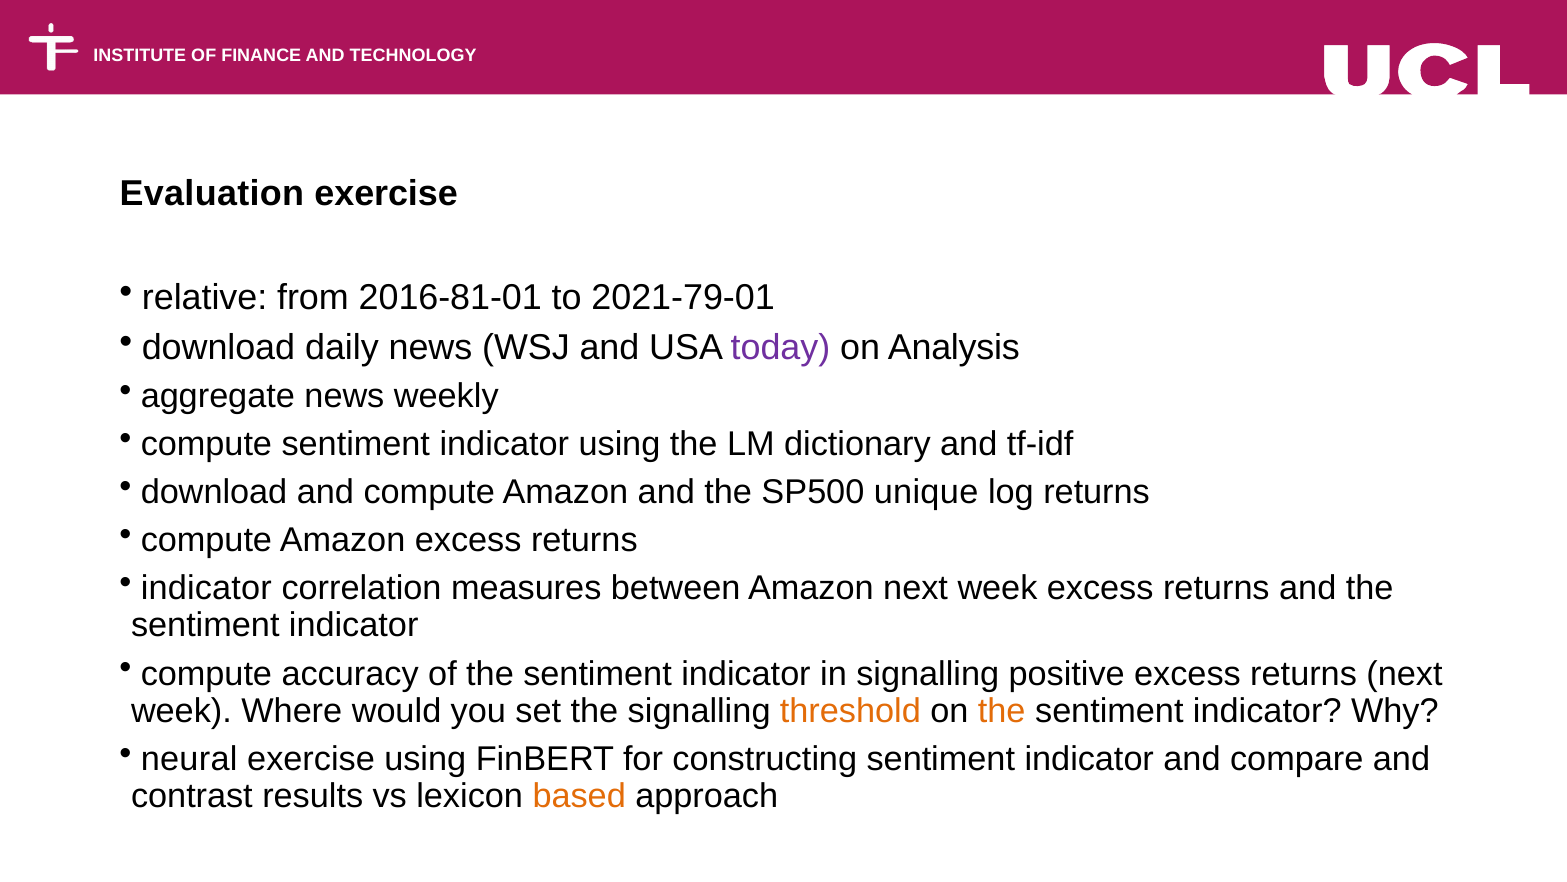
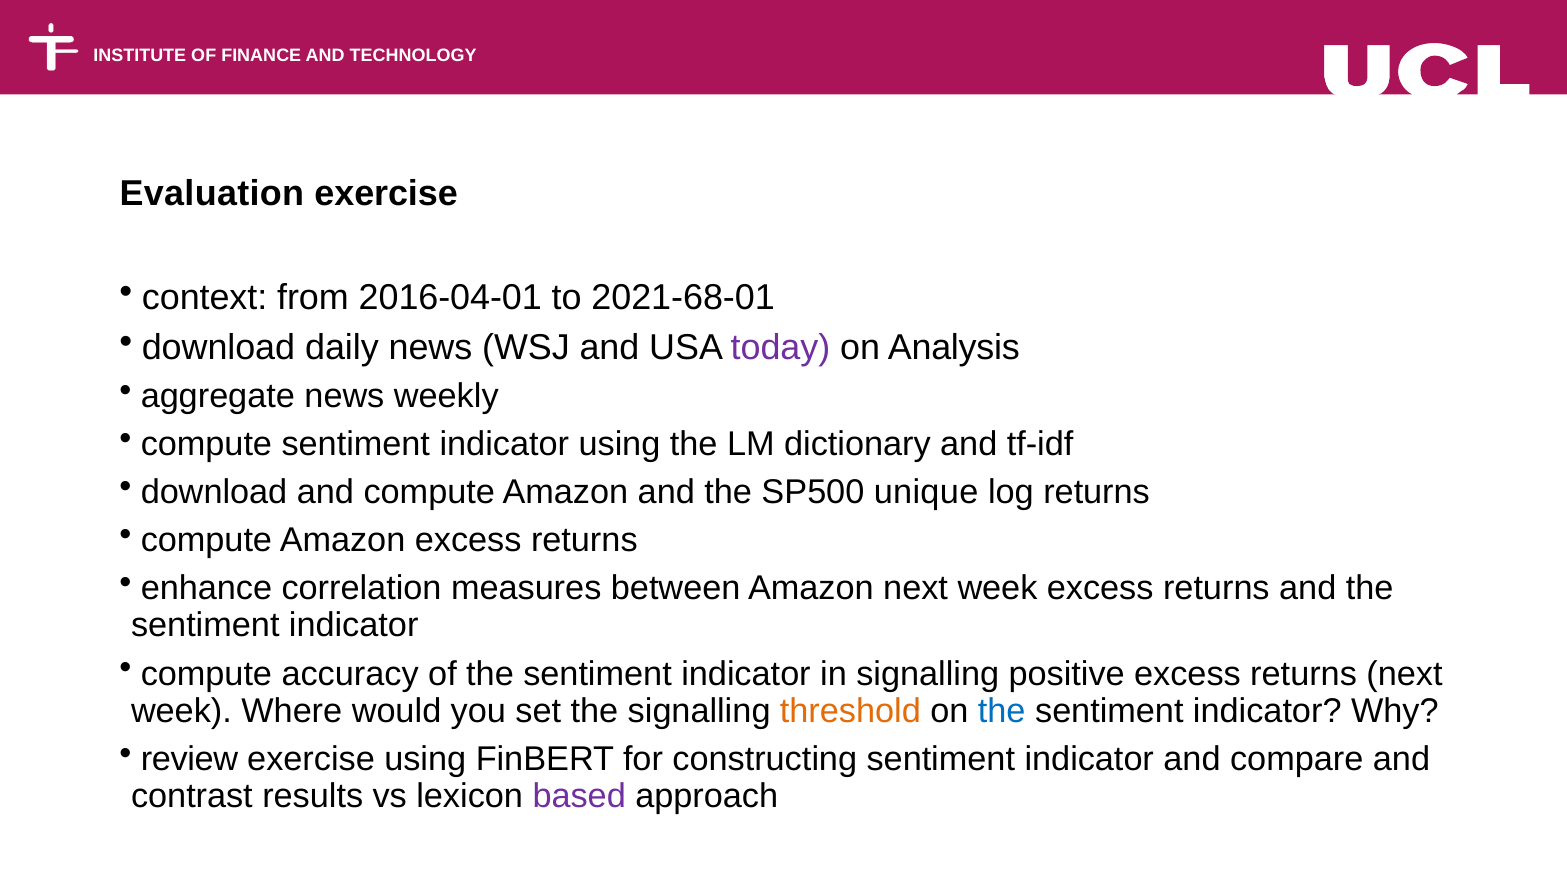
relative: relative -> context (205, 298)
2016-81-01: 2016-81-01 -> 2016-04-01 (450, 298)
2021-79-01: 2021-79-01 -> 2021-68-01 (683, 298)
indicator: indicator -> enhance (206, 588)
the colour: orange -> blue (1002, 710)
neural: neural -> review (189, 758)
based colour: orange -> purple (579, 795)
